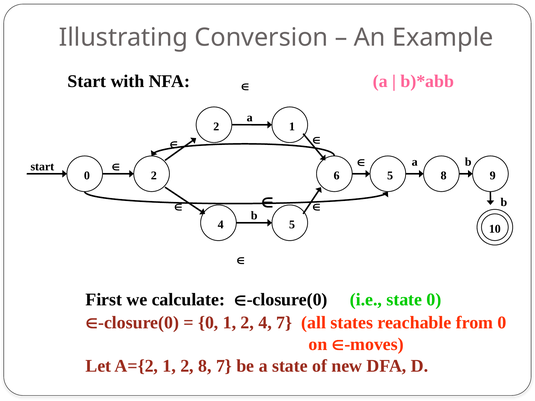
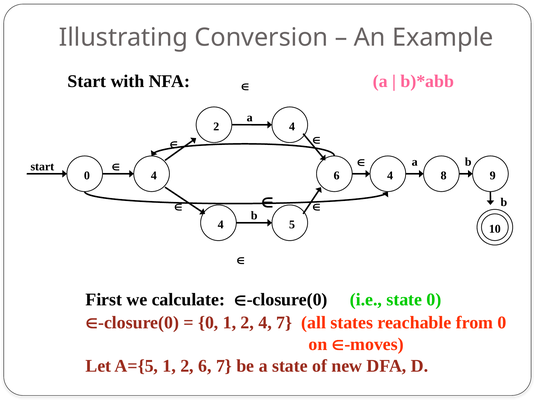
1: 1 -> 4 (292, 127)
0 2: 2 -> 4 (154, 176)
6 5: 5 -> 4 (390, 176)
A={2: A={2 -> A={5 (136, 366)
2 8: 8 -> 6 (205, 366)
